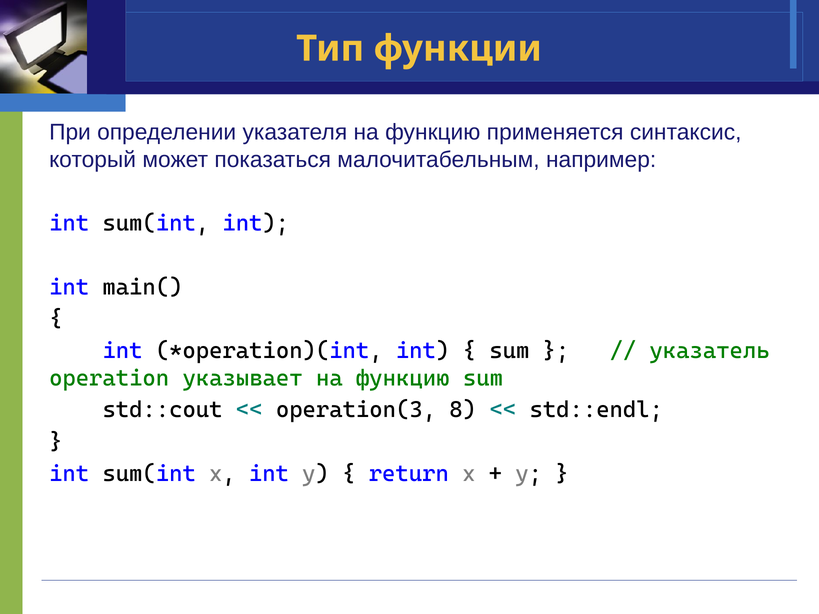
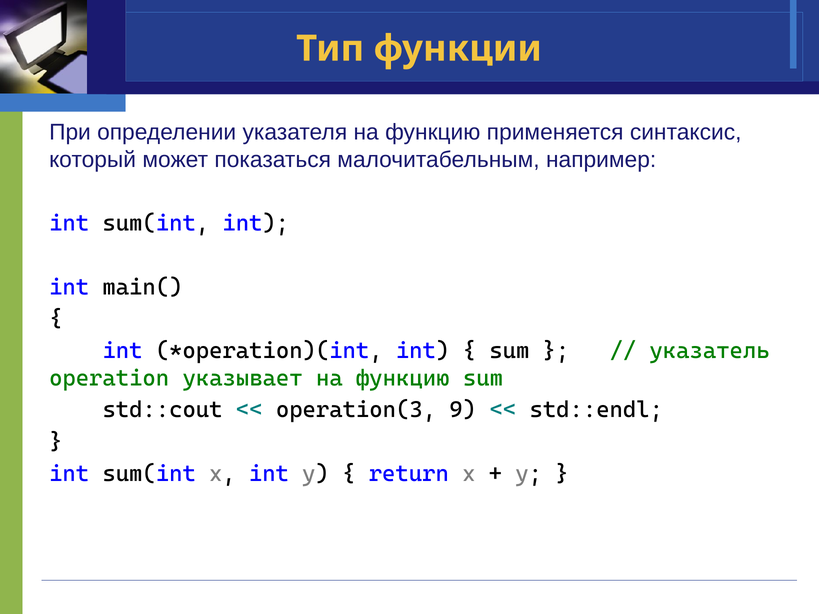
8: 8 -> 9 (463, 410)
